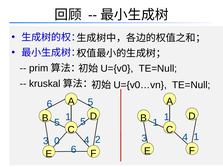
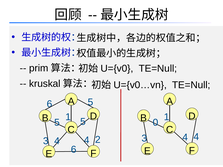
B 1: 1 -> 0 (155, 123)
2 1: 1 -> 4 (196, 137)
3 0: 0 -> 4 (57, 141)
